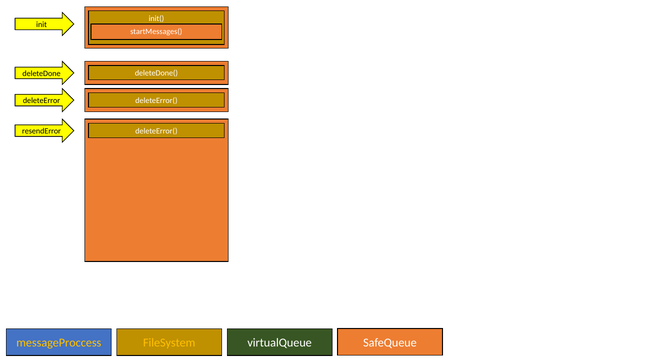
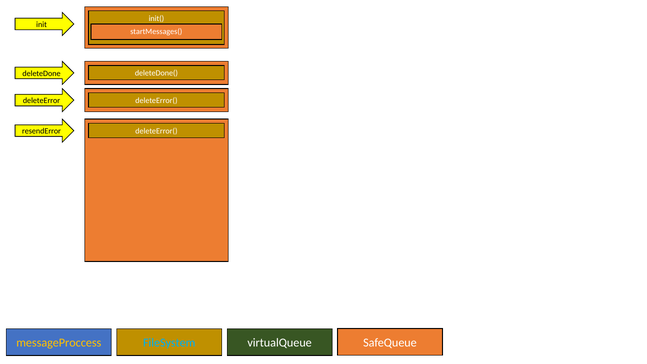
FileSystem colour: yellow -> light blue (169, 343)
